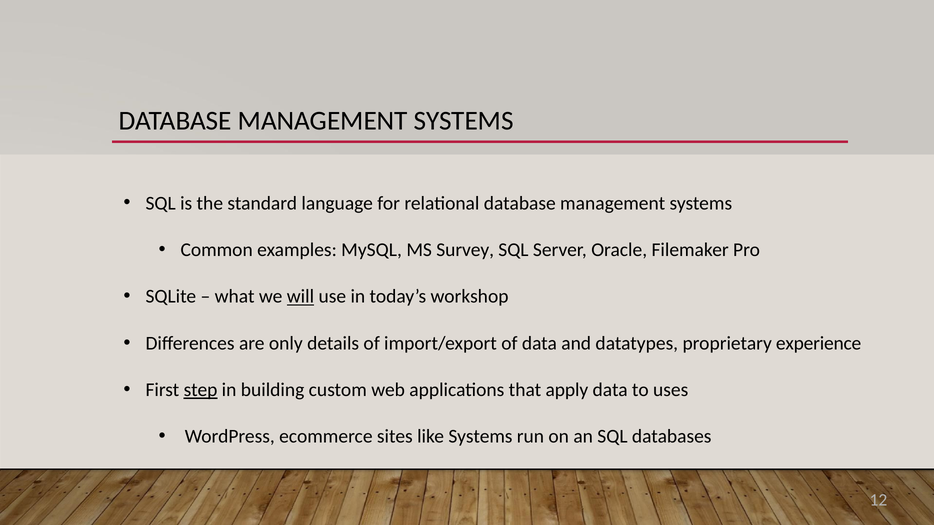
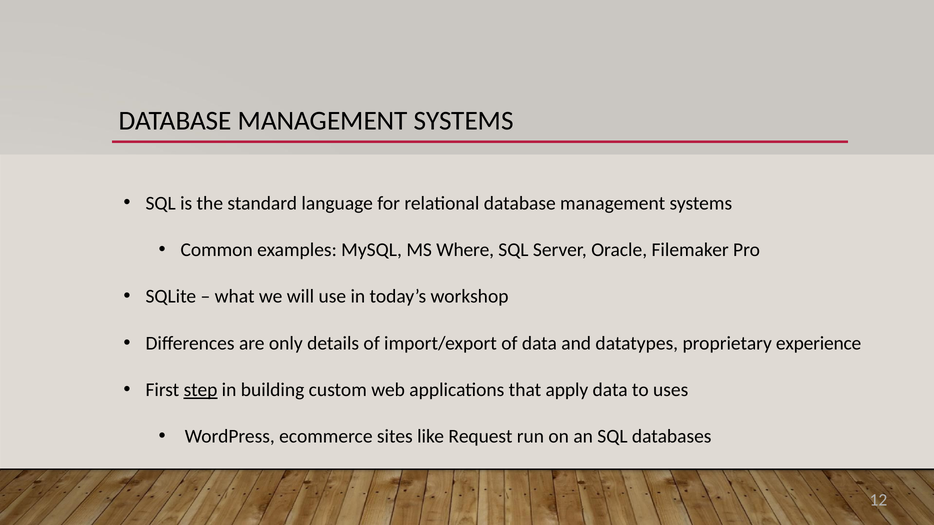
Survey: Survey -> Where (465, 250)
will underline: present -> none (300, 297)
like Systems: Systems -> Request (480, 437)
